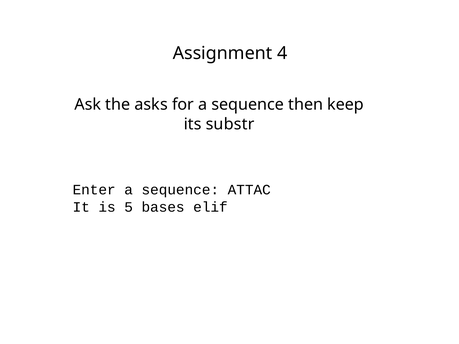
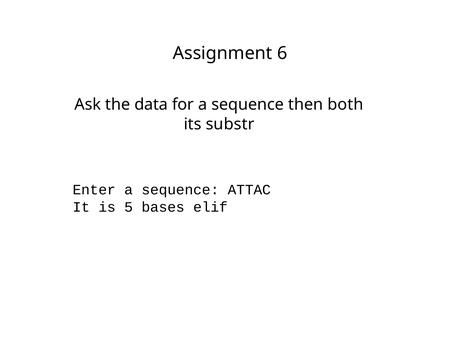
4: 4 -> 6 (282, 53)
asks: asks -> data (151, 105)
keep: keep -> both (345, 105)
